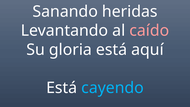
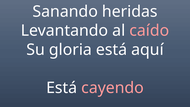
cayendo colour: light blue -> pink (113, 88)
